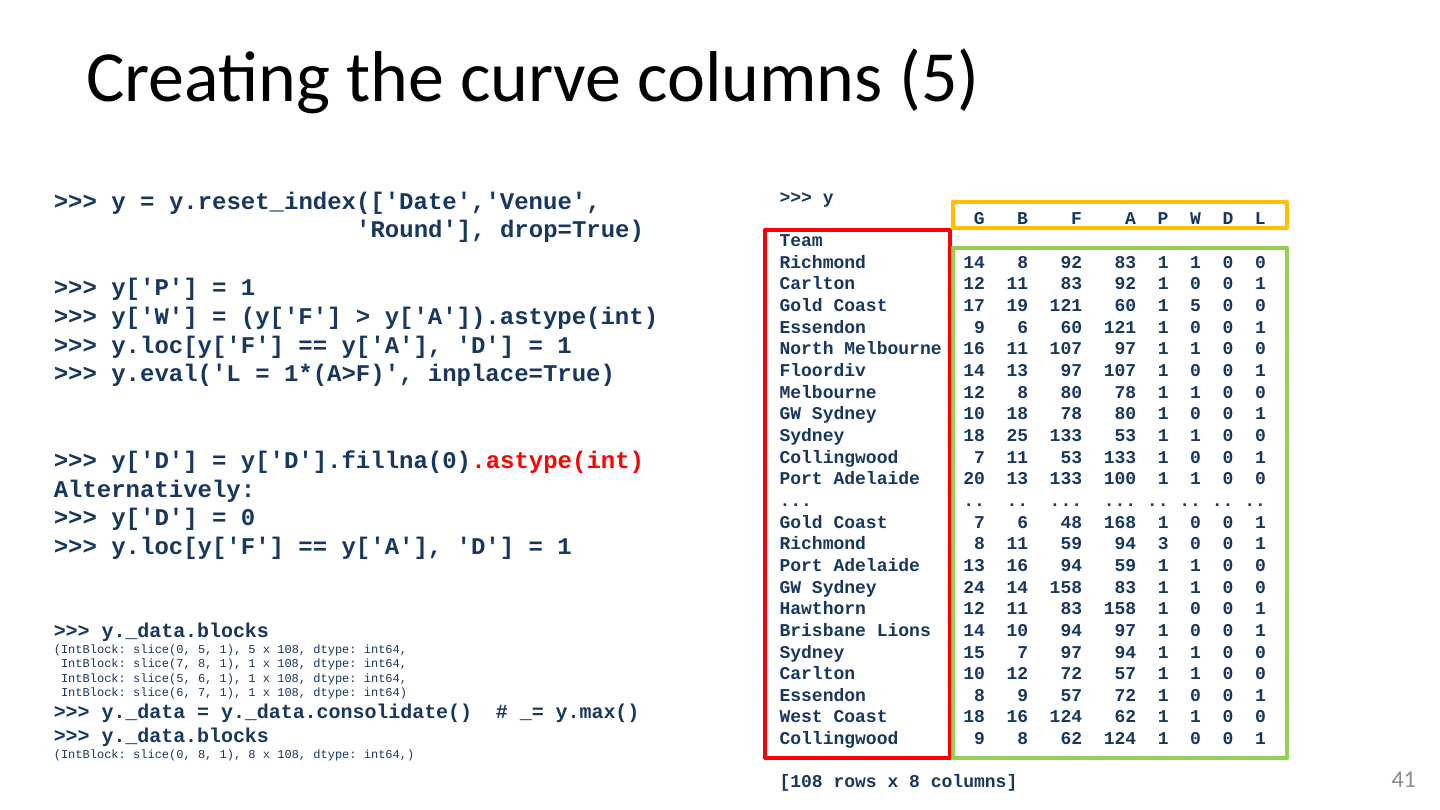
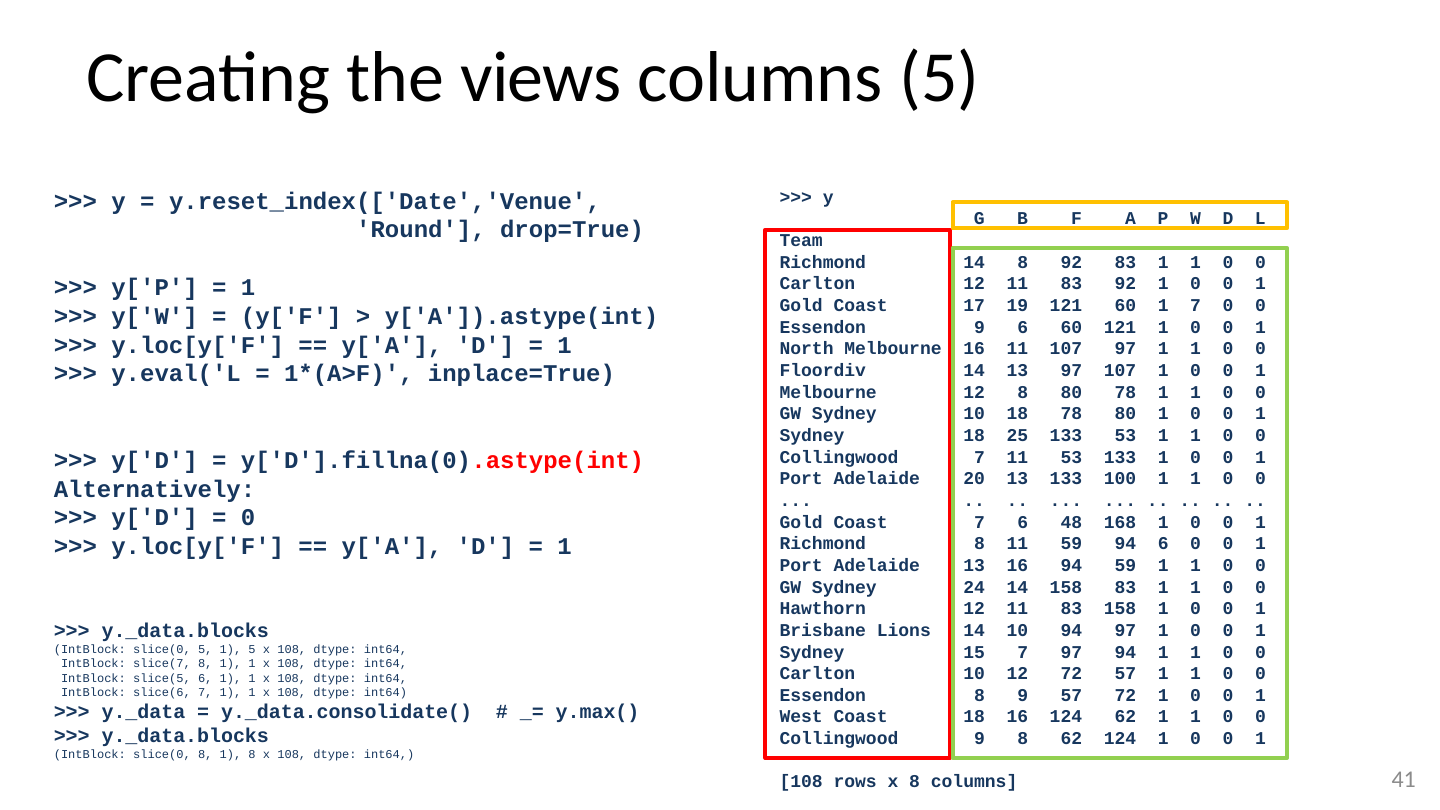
curve: curve -> views (541, 78)
60 1 5: 5 -> 7 (1196, 306)
94 3: 3 -> 6 (1163, 544)
